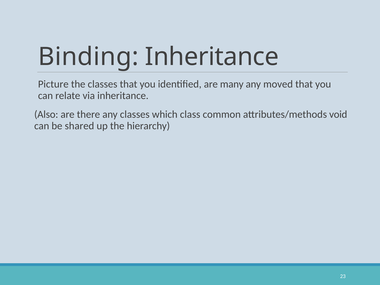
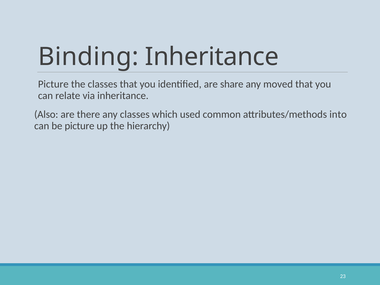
many: many -> share (232, 84)
class: class -> used (190, 114)
void: void -> into (338, 114)
be shared: shared -> picture (80, 126)
